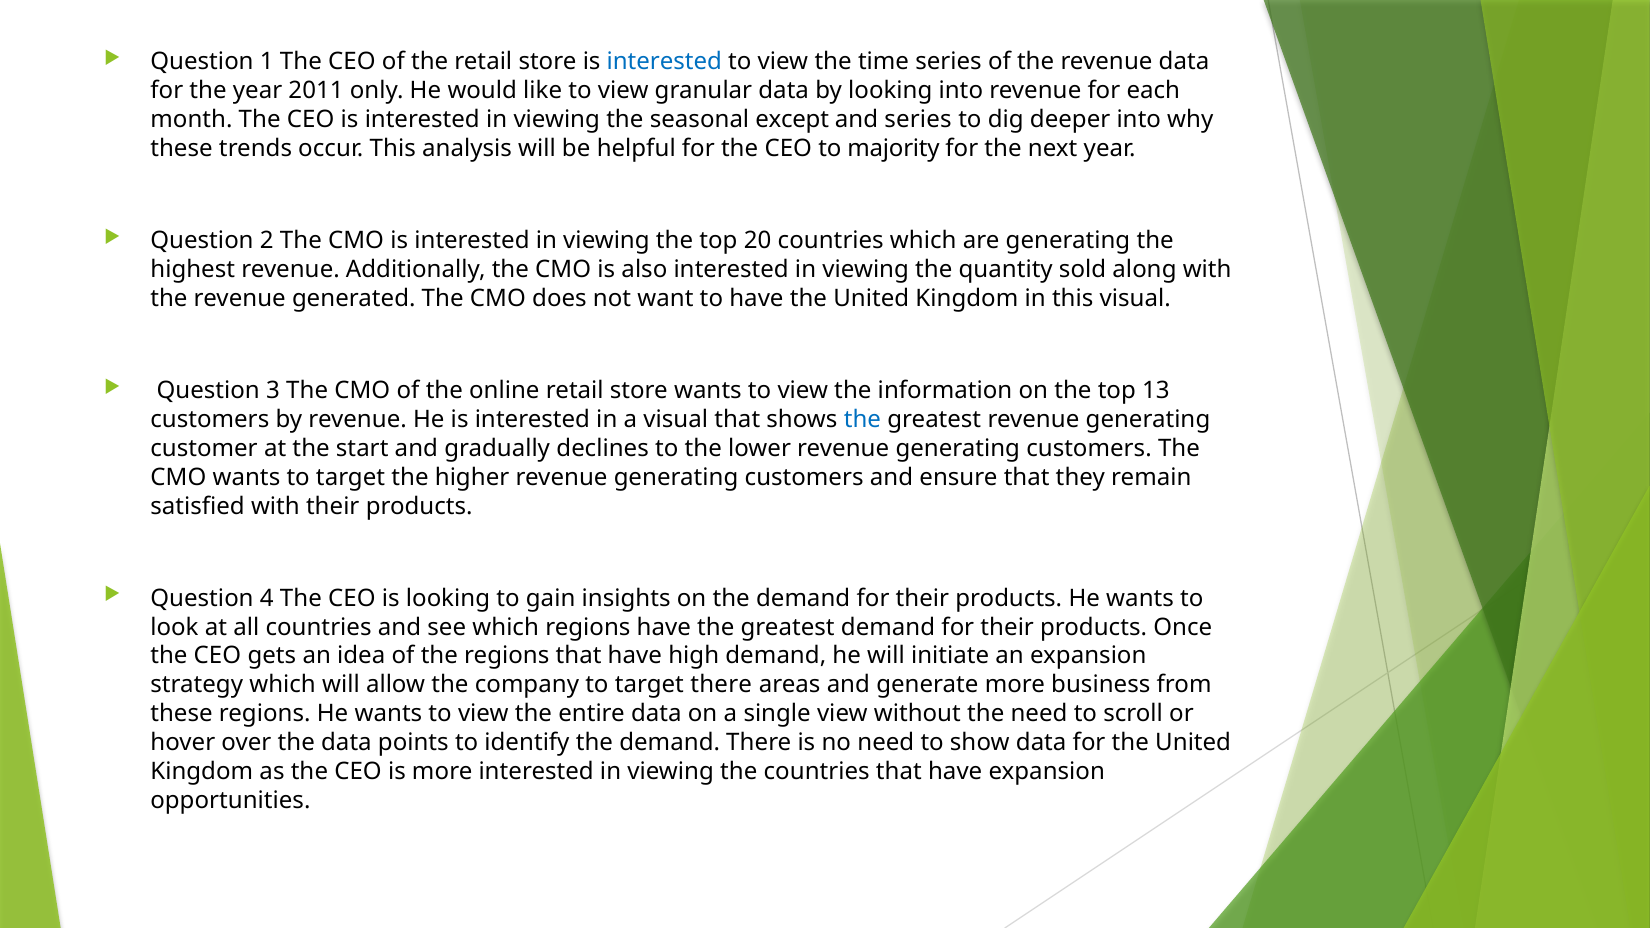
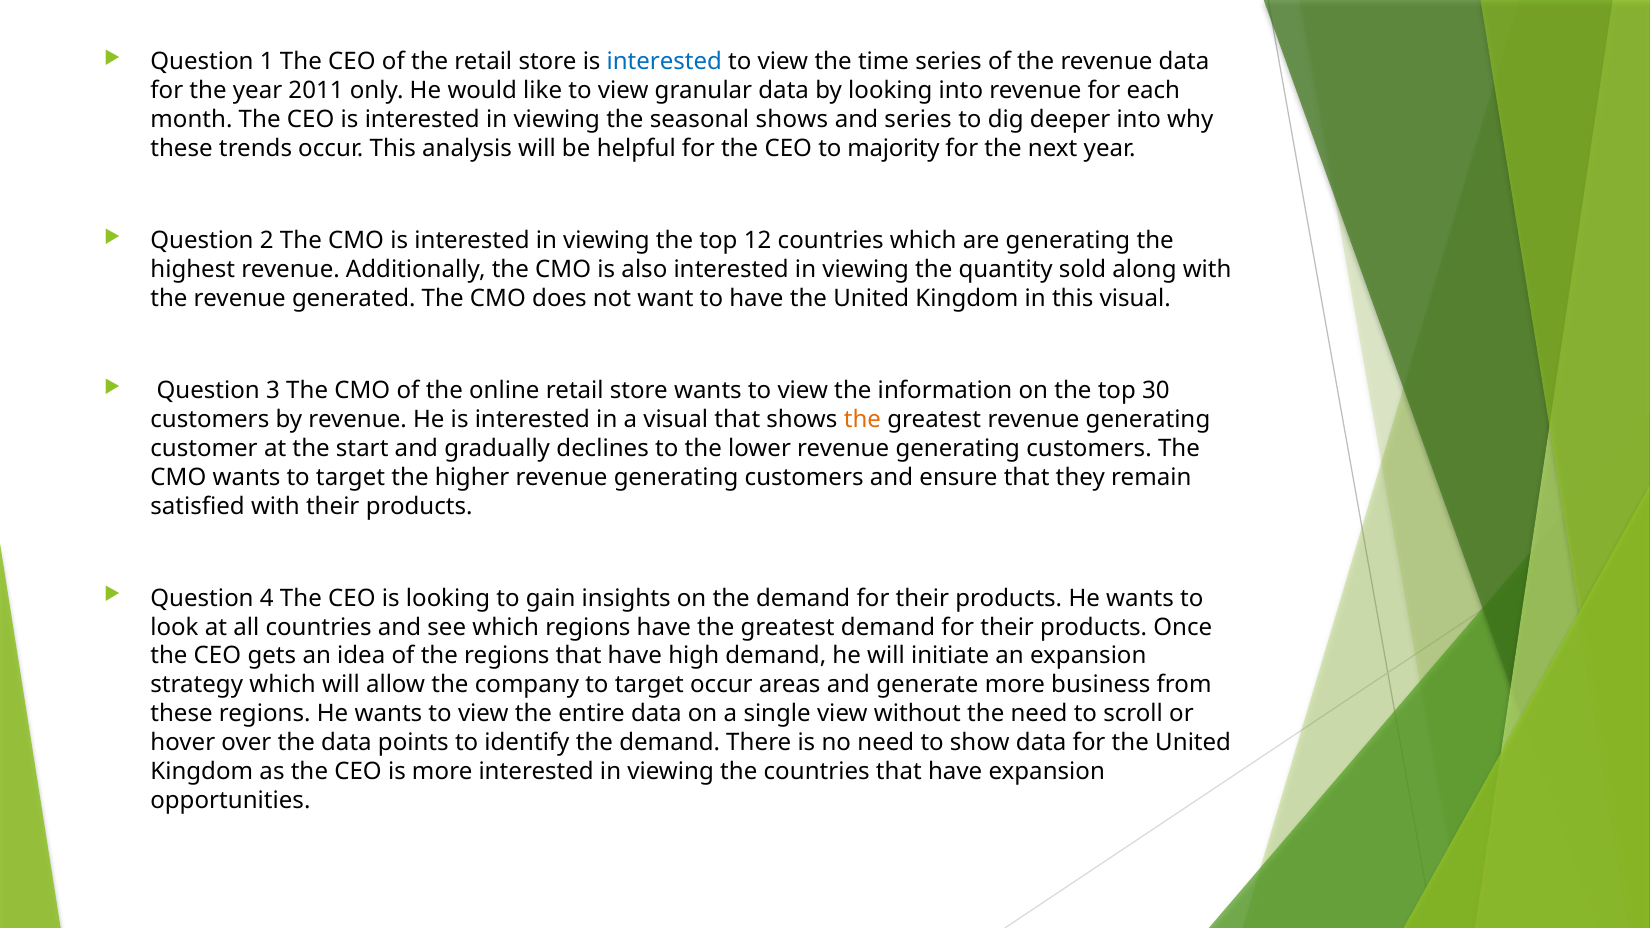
seasonal except: except -> shows (792, 120)
20: 20 -> 12 (758, 241)
13: 13 -> 30 (1156, 391)
the colour: blue -> orange (862, 419)
target there: there -> occur (721, 685)
